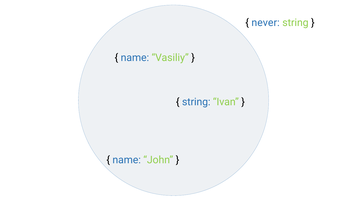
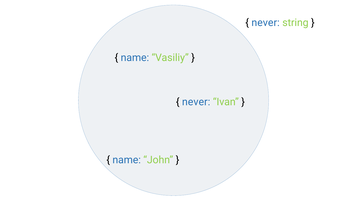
string: string -> never (196, 102)
